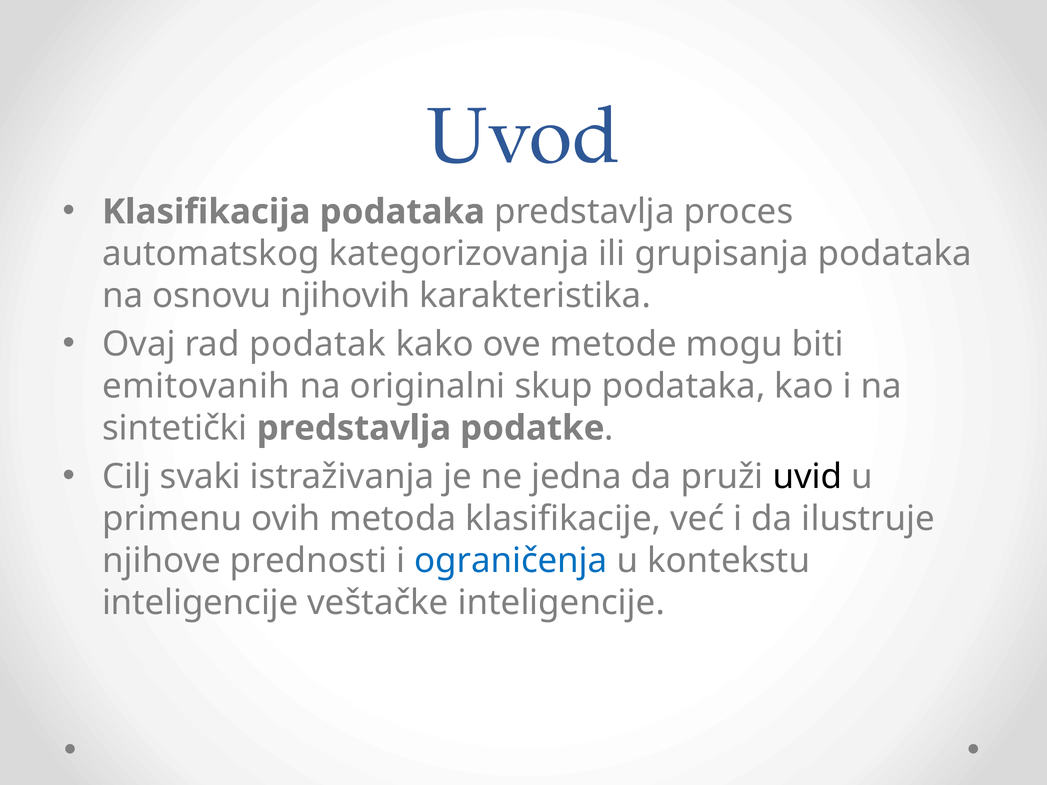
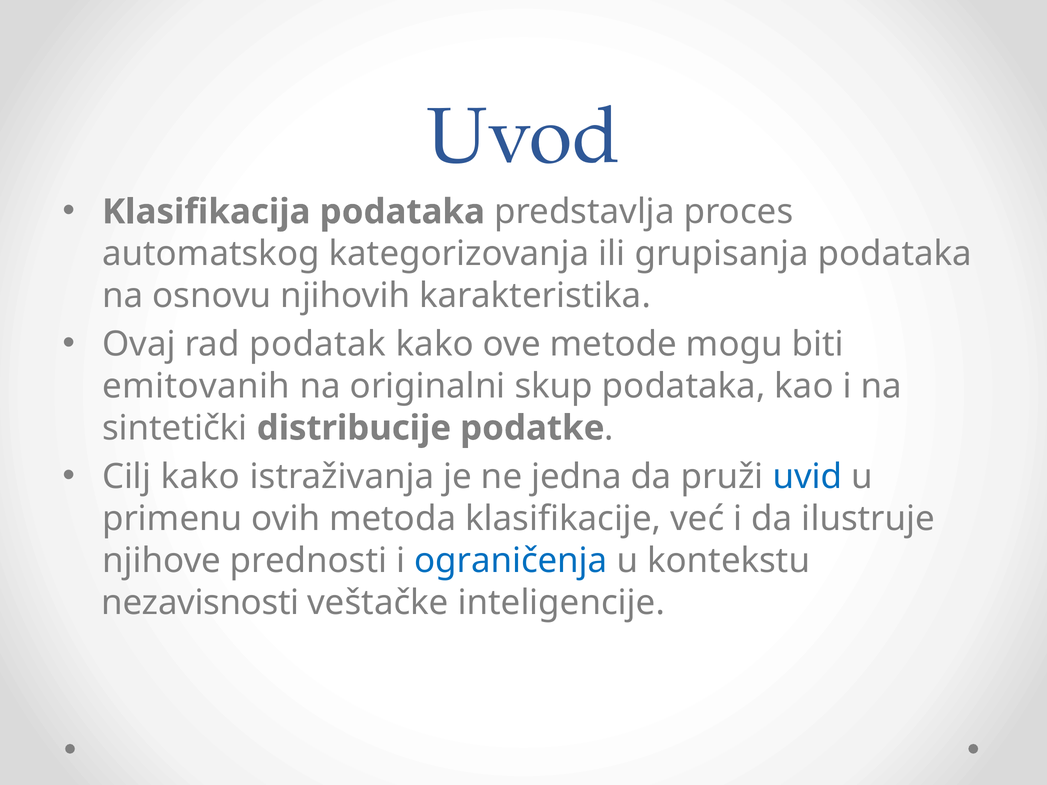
sintetički predstavlja: predstavlja -> distribucije (354, 428)
Cilj svaki: svaki -> kako (200, 477)
uvid colour: black -> blue (807, 477)
inteligencije: inteligencije -> nezavisnosti (200, 603)
